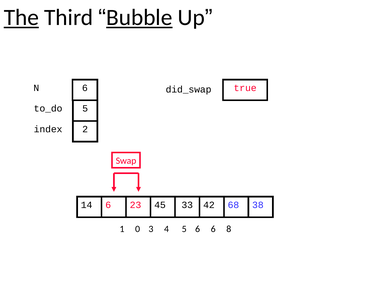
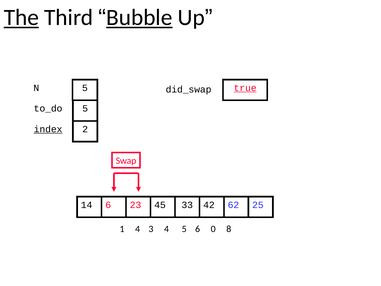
N 6: 6 -> 5 (85, 88)
true underline: none -> present (245, 88)
index underline: none -> present (48, 129)
68: 68 -> 62 (233, 205)
38: 38 -> 25 (258, 205)
1 0: 0 -> 4 (138, 229)
6 6: 6 -> 0 (213, 229)
